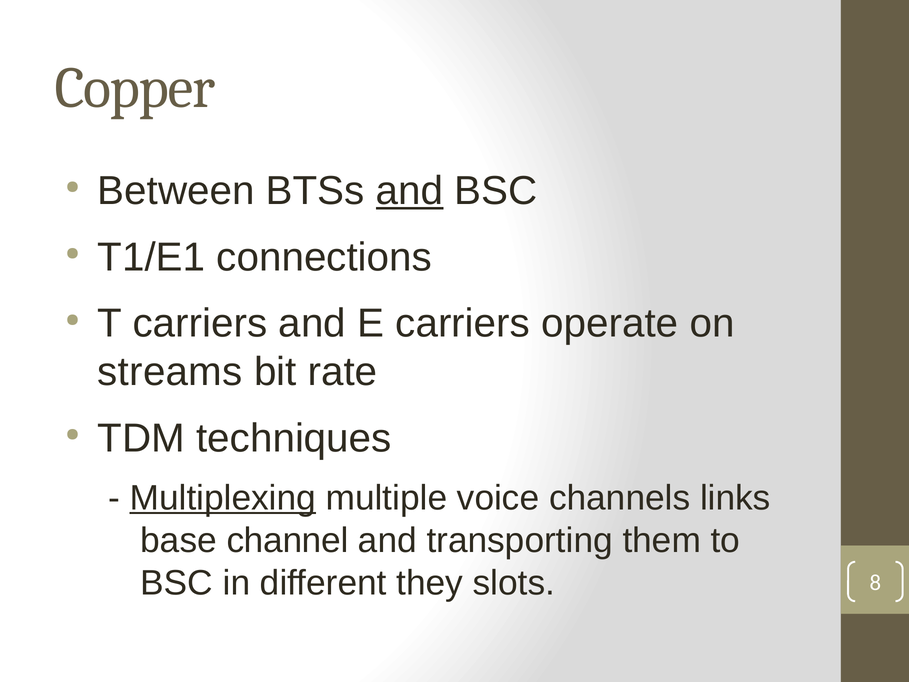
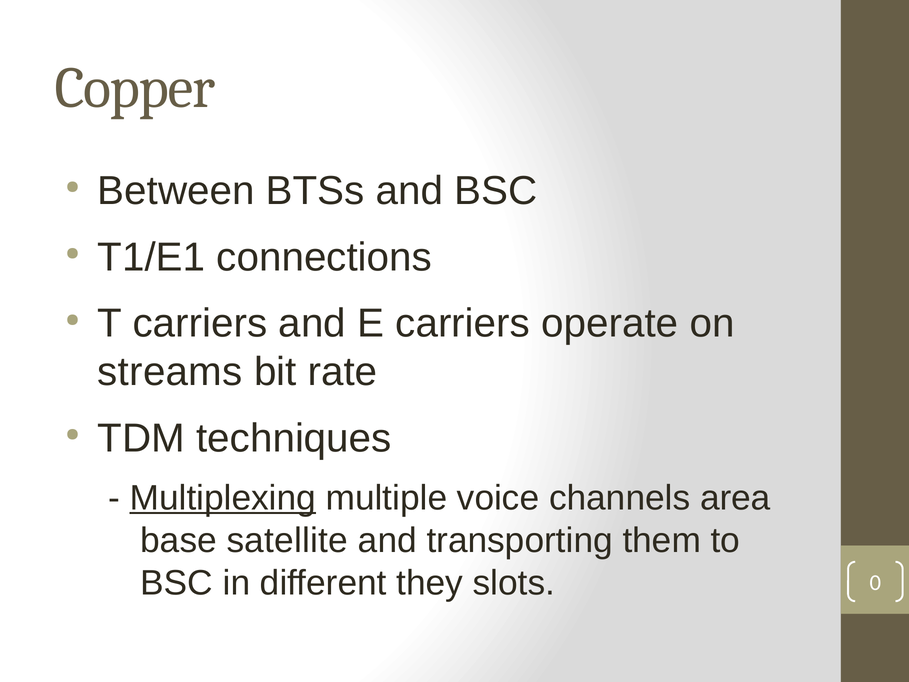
and underline: present -> none (410, 191)
links: links -> area (735, 498)
channel: channel -> satellite (287, 540)
8: 8 -> 0 (875, 583)
